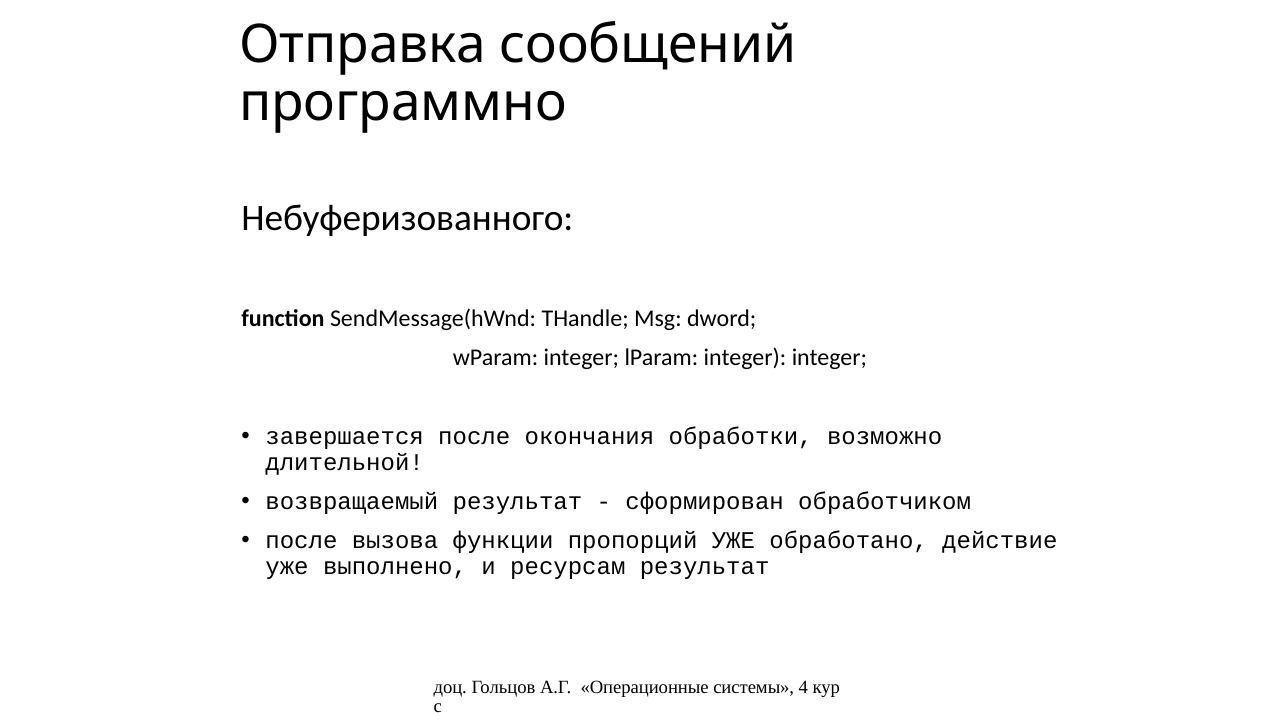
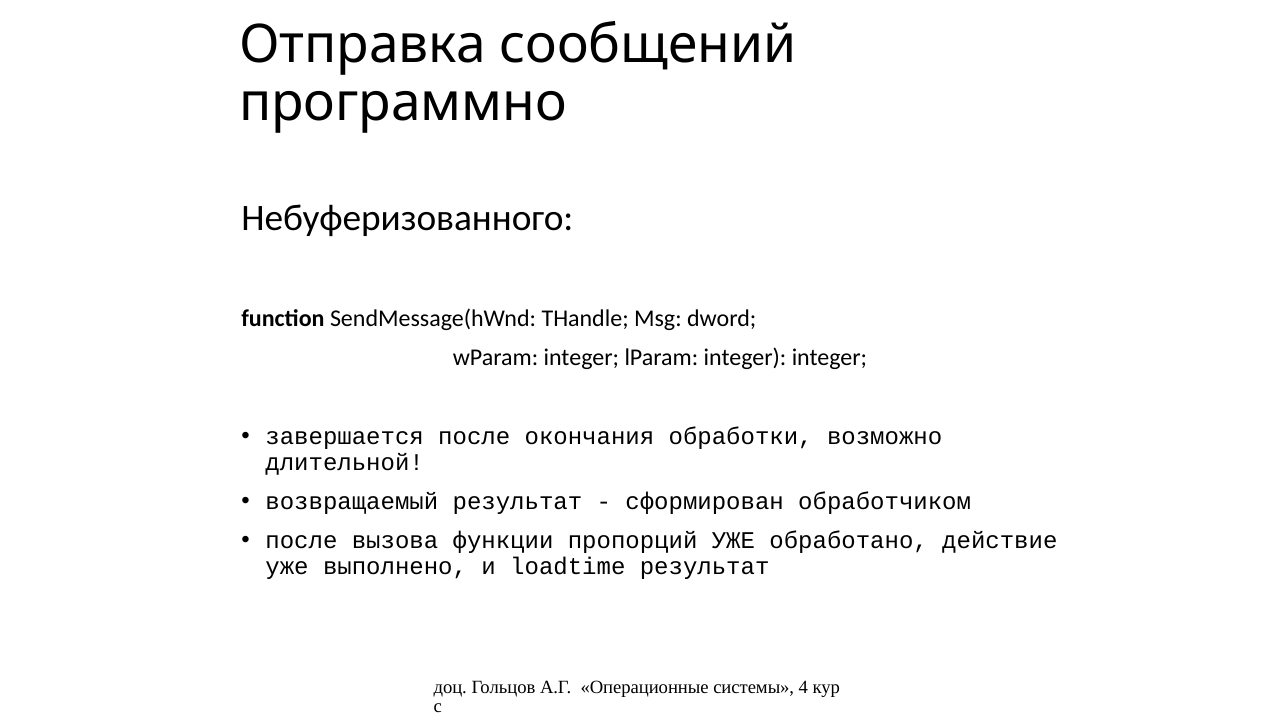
ресурсам: ресурсам -> loadtime (568, 567)
